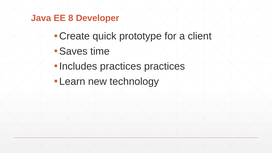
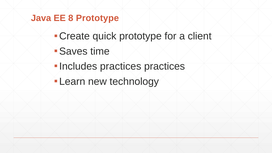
8 Developer: Developer -> Prototype (97, 18)
